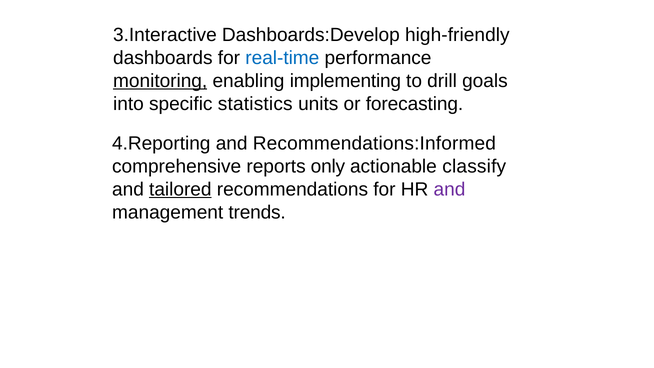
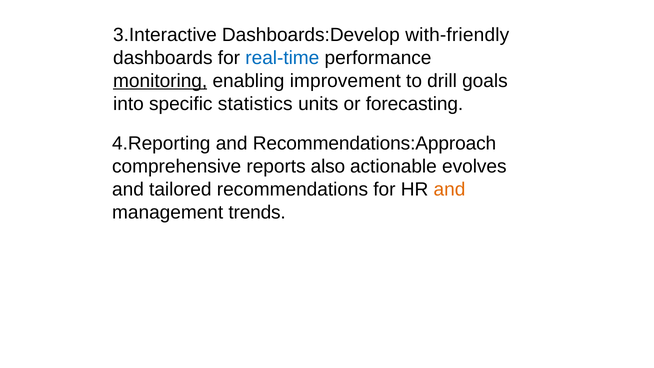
high-friendly: high-friendly -> with-friendly (457, 35)
implementing: implementing -> improvement (345, 81)
Recommendations:Informed: Recommendations:Informed -> Recommendations:Approach (374, 143)
only: only -> also (328, 166)
classify: classify -> evolves (474, 166)
tailored underline: present -> none (180, 189)
and colour: purple -> orange (449, 189)
